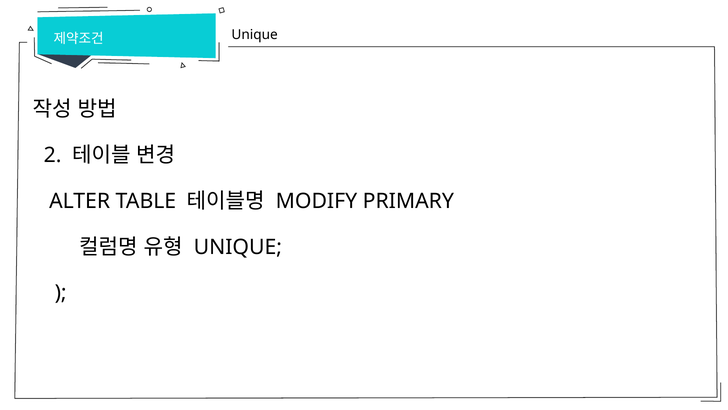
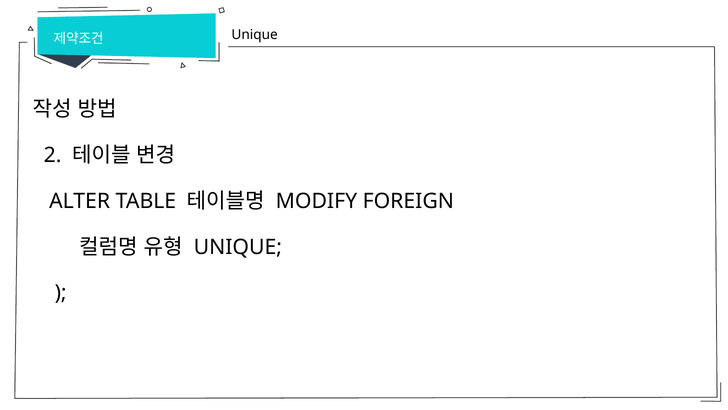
PRIMARY: PRIMARY -> FOREIGN (408, 201)
